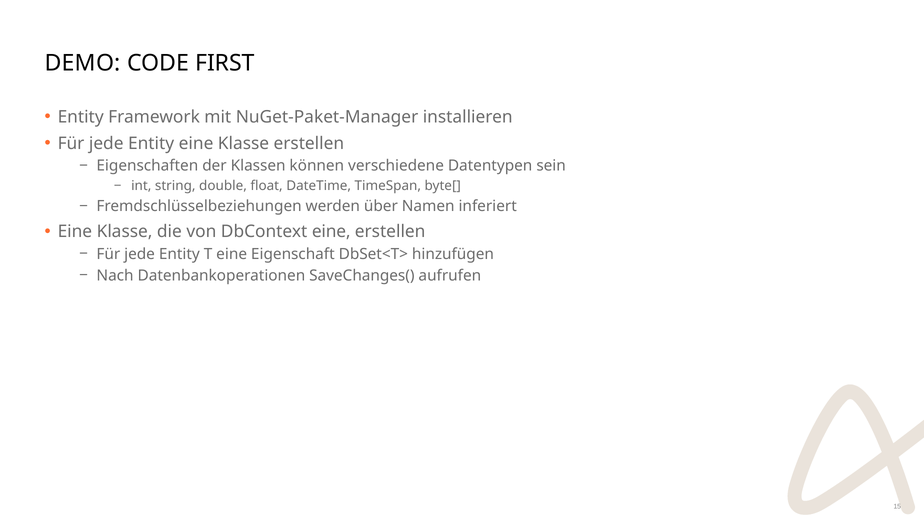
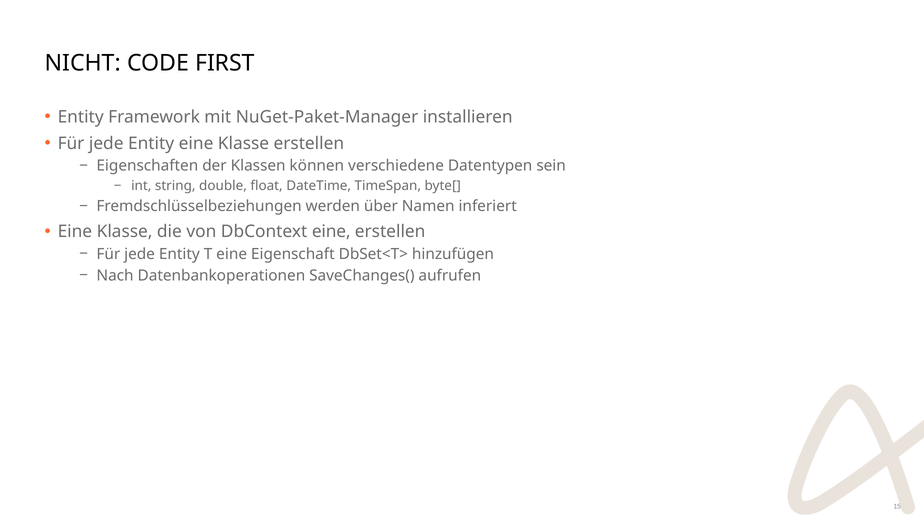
DEMO: DEMO -> NICHT (83, 63)
